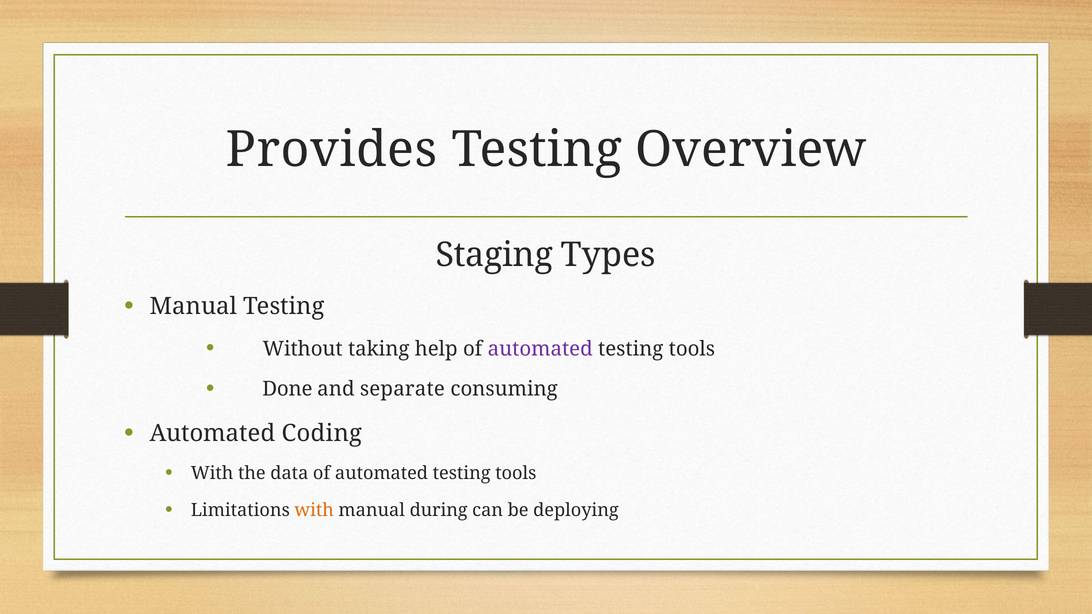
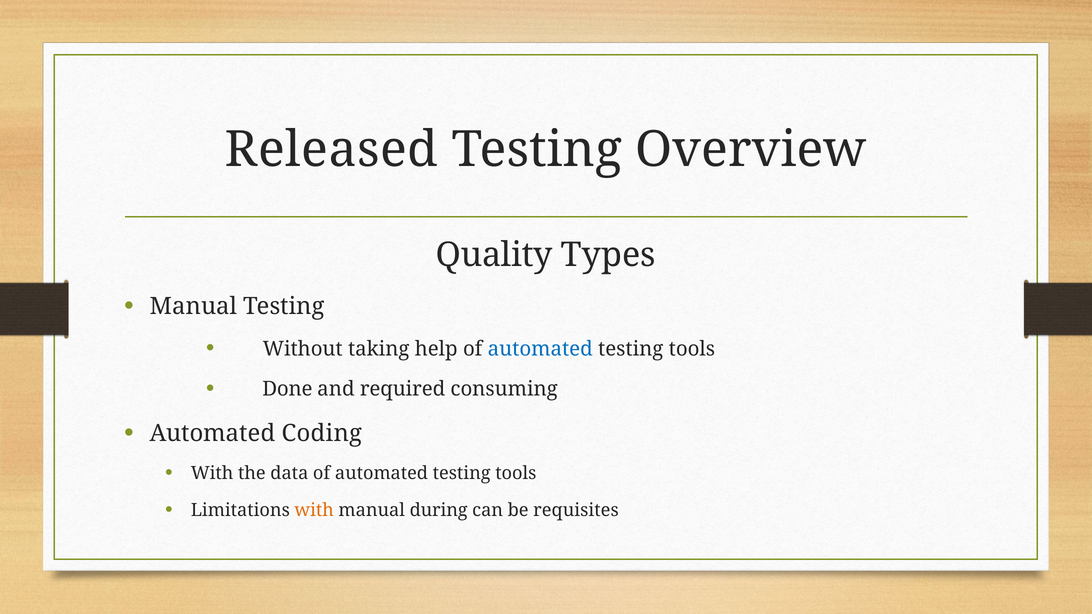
Provides: Provides -> Released (332, 150)
Staging: Staging -> Quality (494, 255)
automated colour: purple -> blue (540, 349)
separate: separate -> required (403, 389)
deploying: deploying -> requisites (576, 510)
